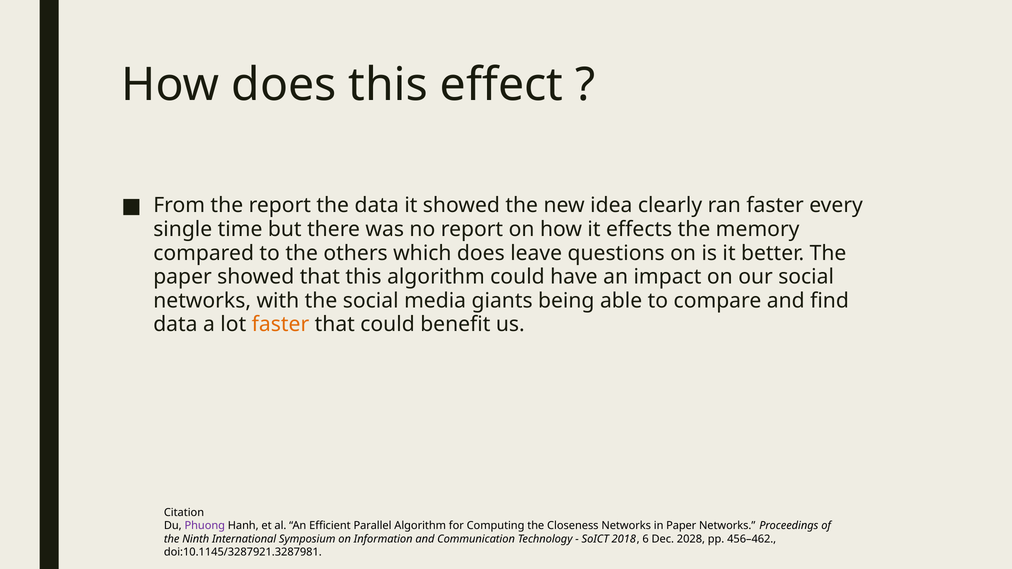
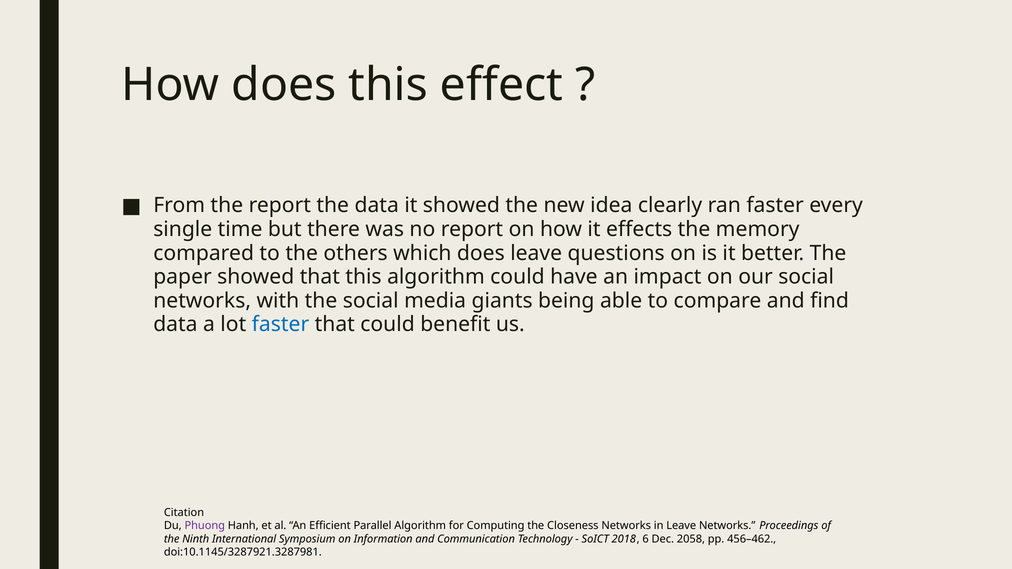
faster colour: orange -> blue (280, 325)
in Paper: Paper -> Leave (681, 526)
2028: 2028 -> 2058 (691, 539)
